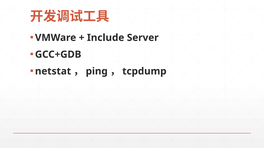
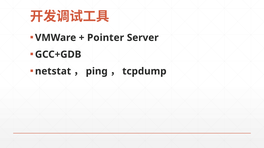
Include: Include -> Pointer (106, 38)
